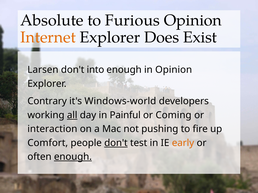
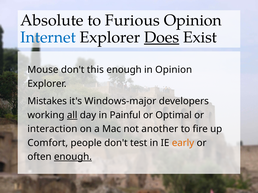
Internet colour: orange -> blue (48, 37)
Does underline: none -> present (162, 37)
Larsen: Larsen -> Mouse (43, 70)
into: into -> this (95, 70)
Contrary: Contrary -> Mistakes (47, 101)
Windows-world: Windows-world -> Windows-major (120, 101)
Coming: Coming -> Optimal (174, 115)
pushing: pushing -> another (160, 129)
don't underline: present -> none (116, 143)
